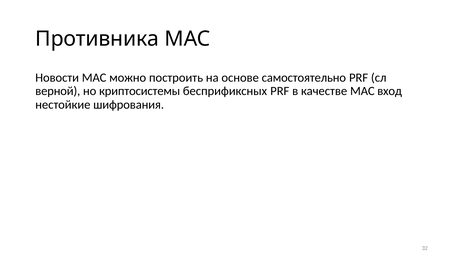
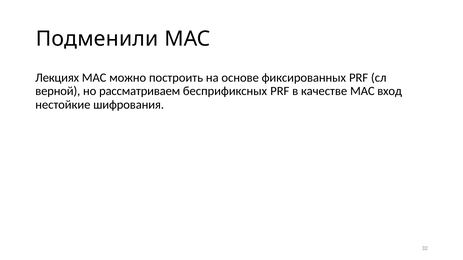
Противника: Противника -> Подменили (97, 39)
Новости: Новости -> Лекциях (57, 78)
самостоятельно: самостоятельно -> фиксированных (304, 78)
криптосистемы: криптосистемы -> рассматриваем (140, 91)
